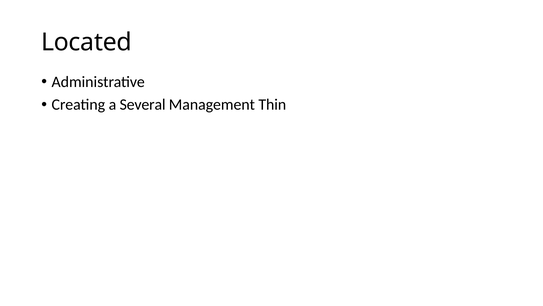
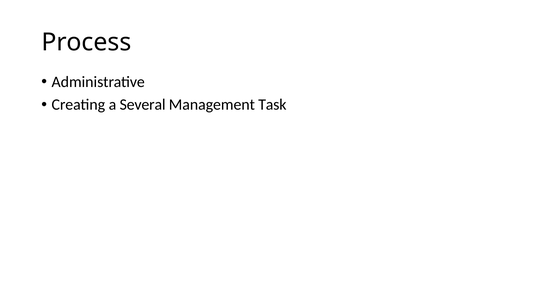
Located: Located -> Process (86, 42)
Thin: Thin -> Task (272, 105)
